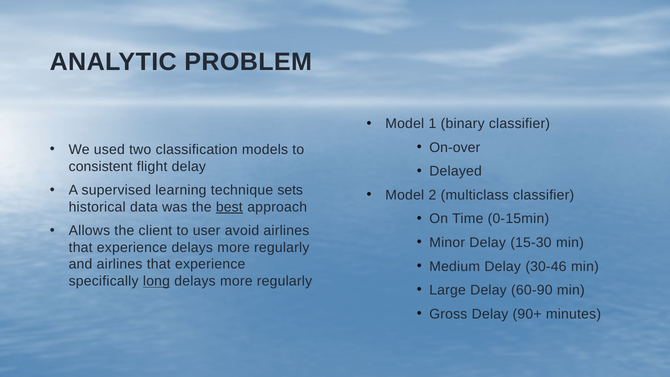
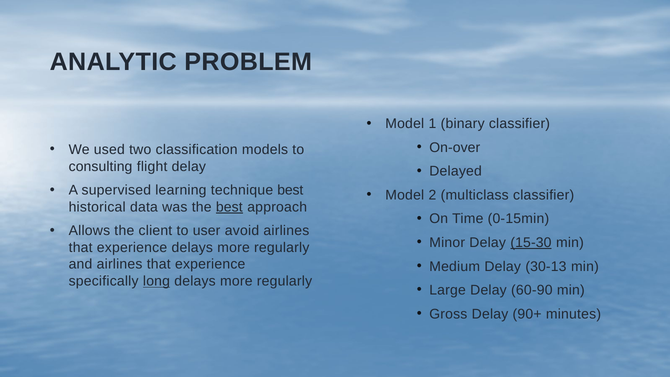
consistent: consistent -> consulting (101, 166)
technique sets: sets -> best (290, 190)
15-30 underline: none -> present (531, 243)
30-46: 30-46 -> 30-13 (546, 266)
